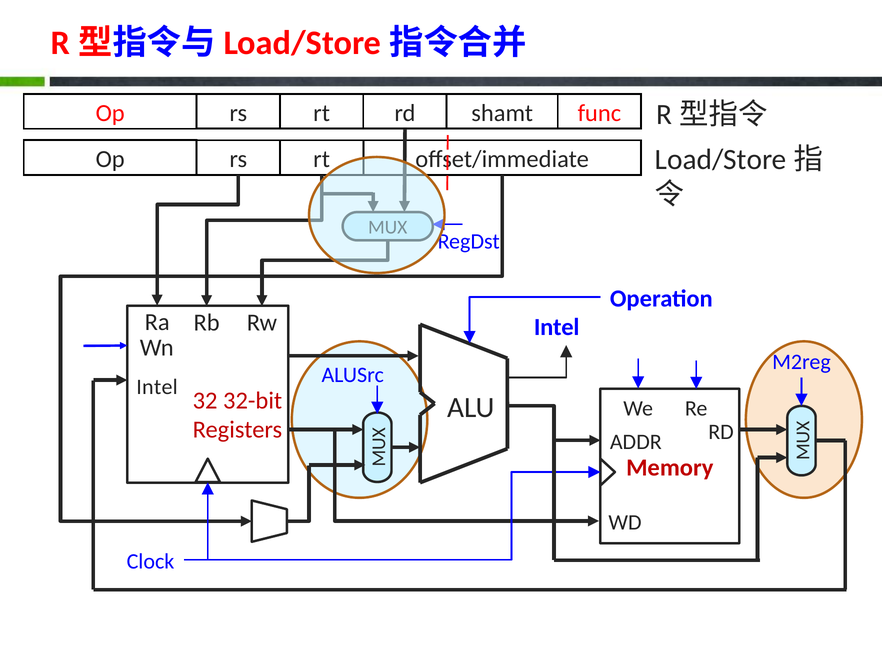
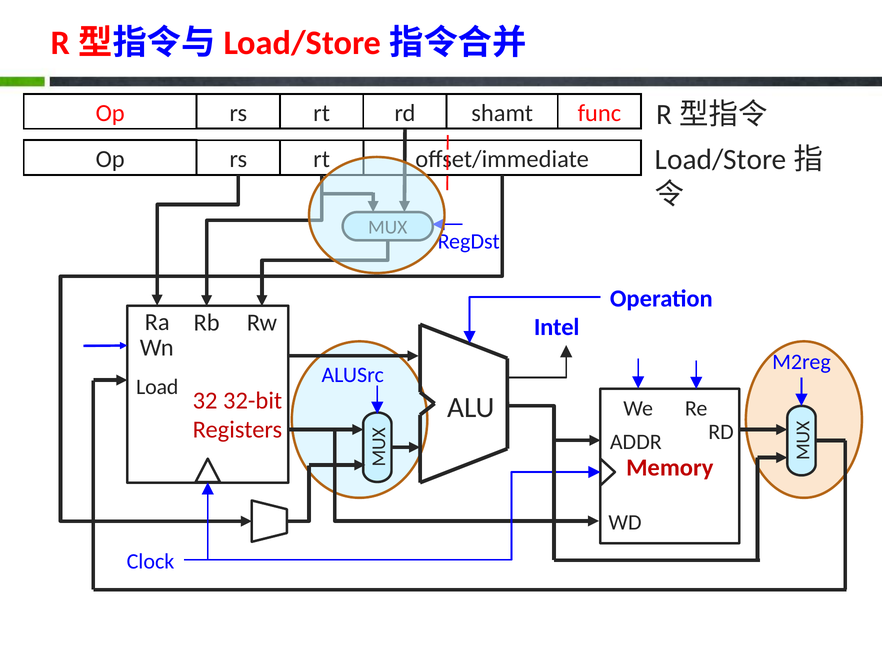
Intel: Intel -> Load (157, 387)
